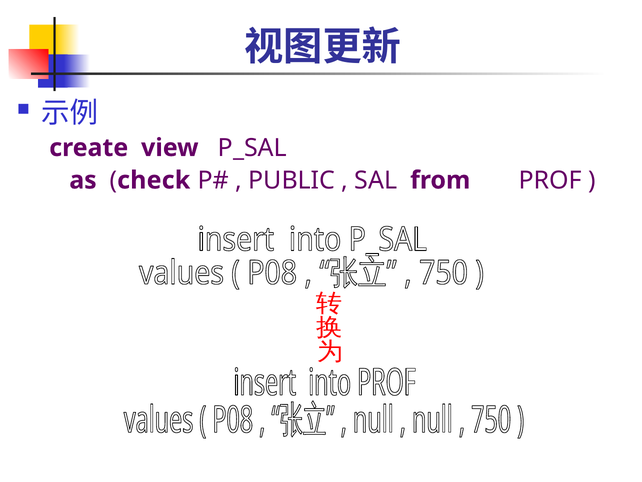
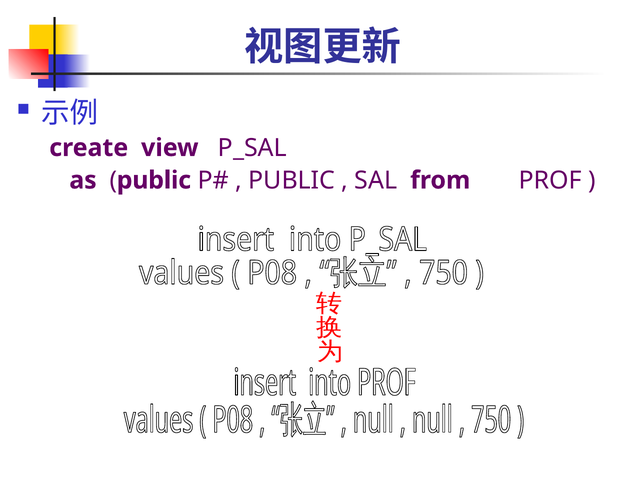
check: check -> public (154, 180)
